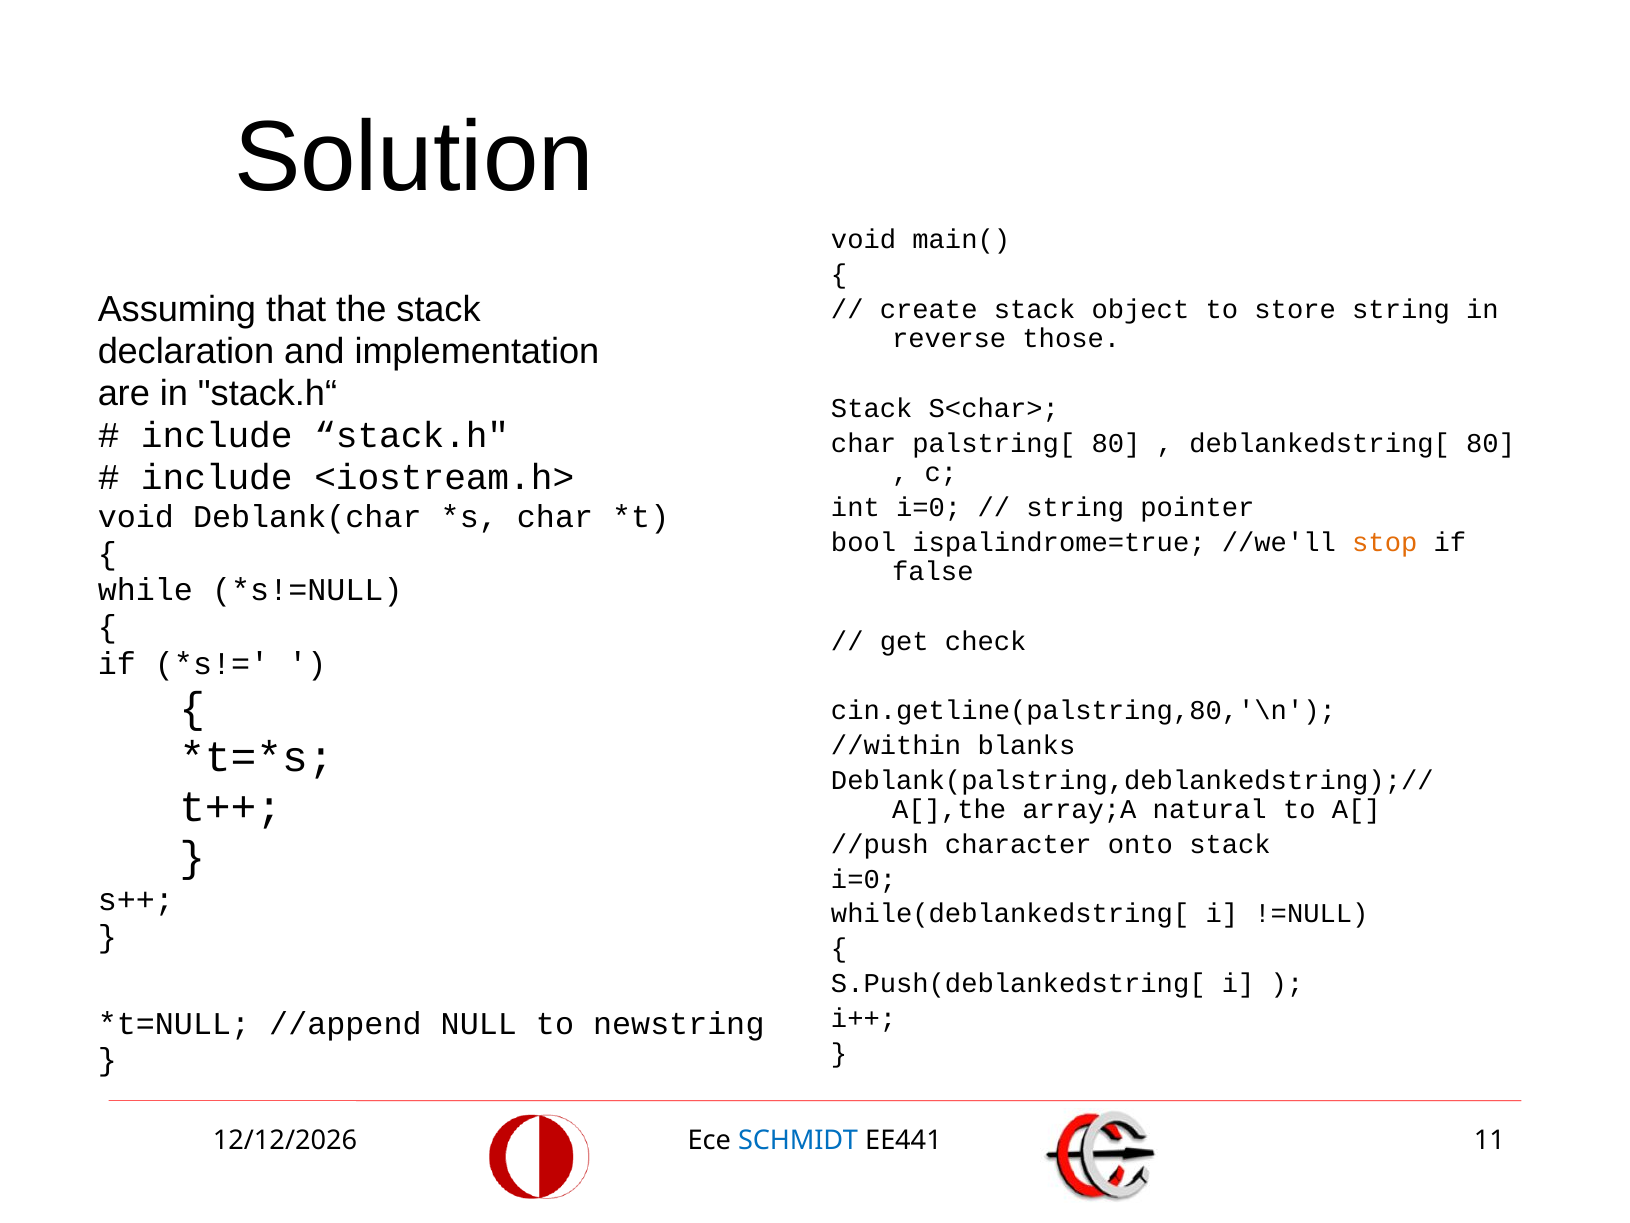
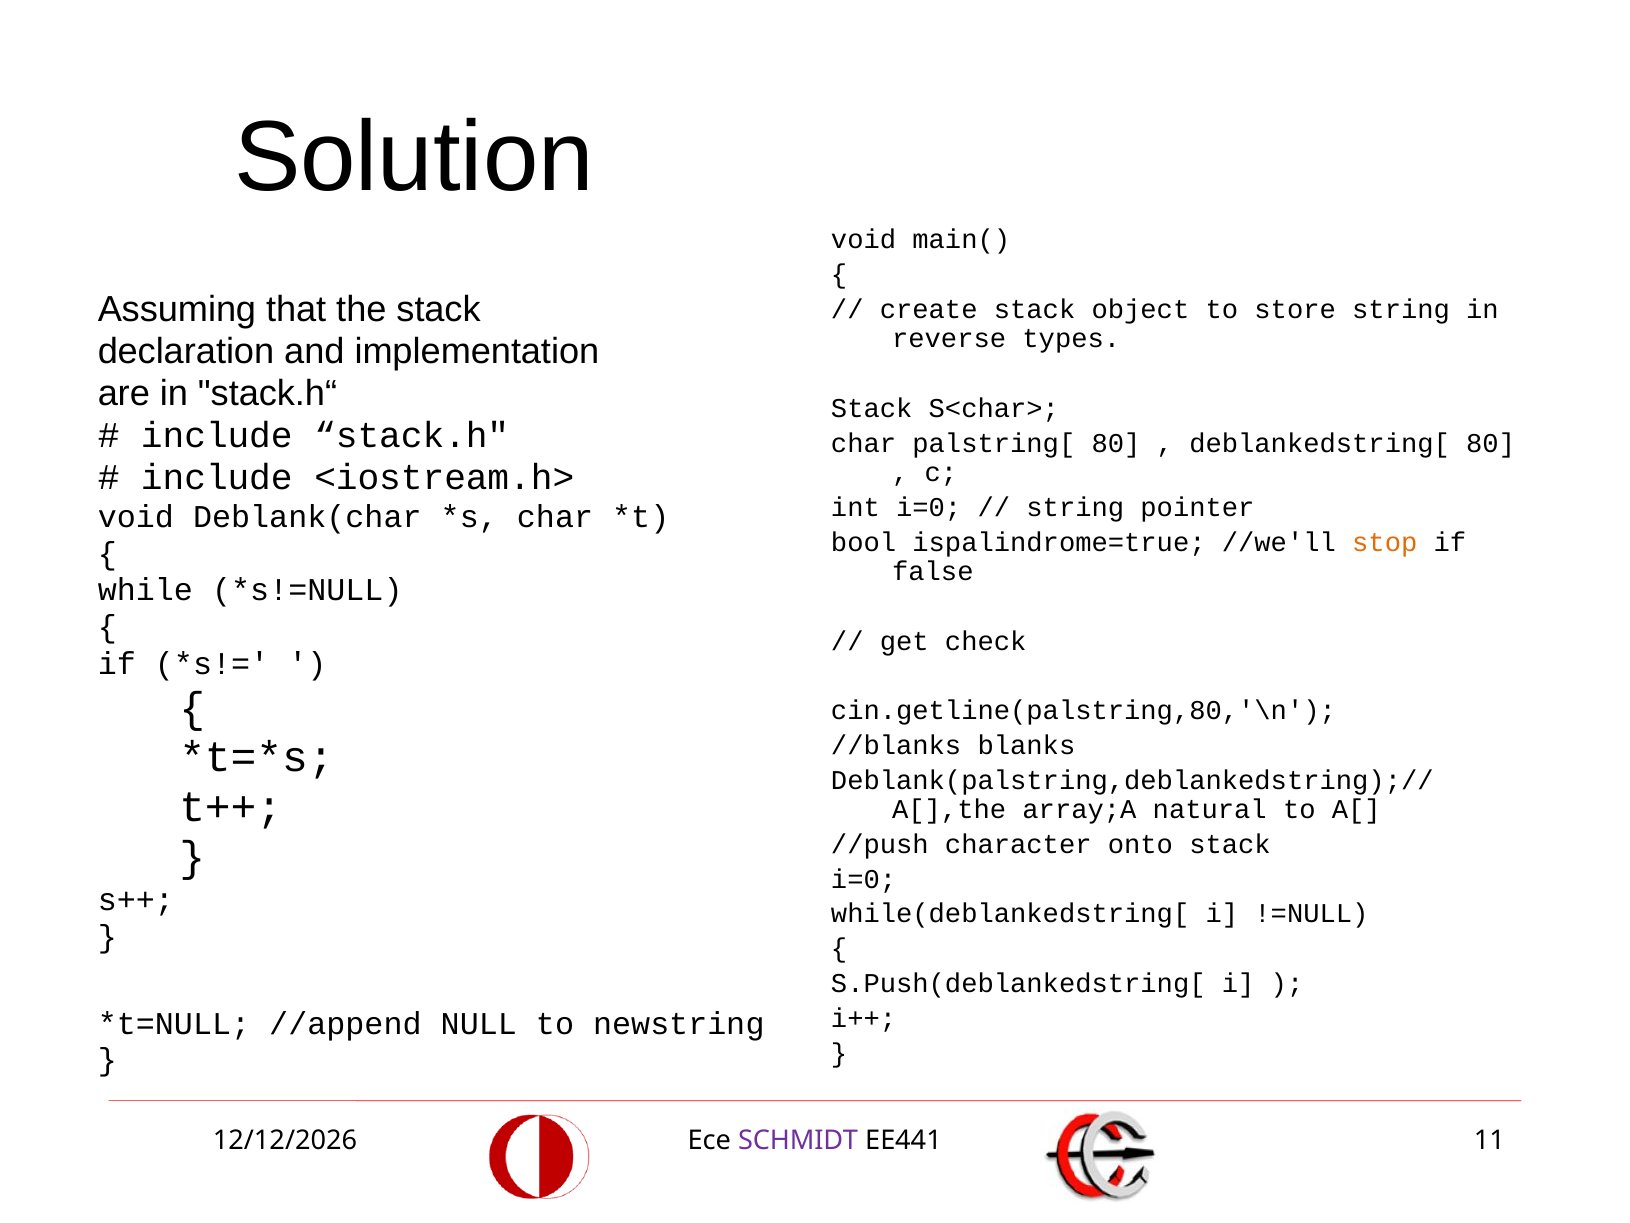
those: those -> types (1071, 339)
//within: //within -> //blanks (896, 745)
SCHMIDT colour: blue -> purple (798, 1140)
